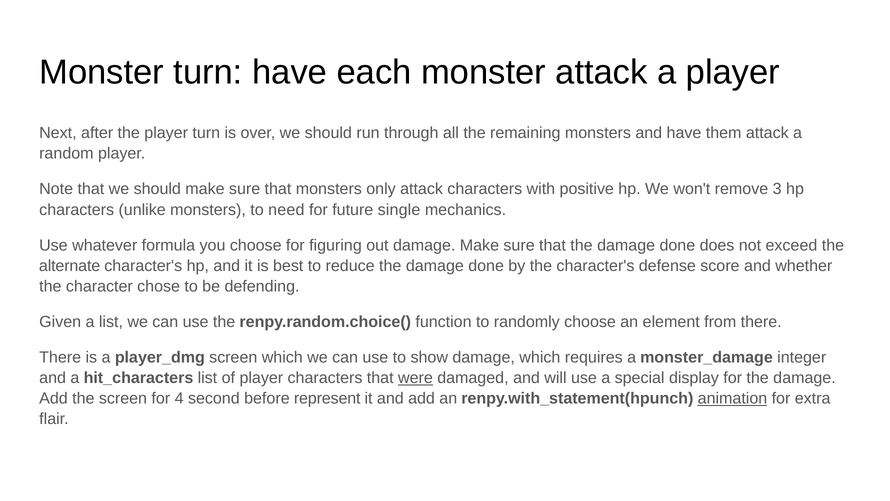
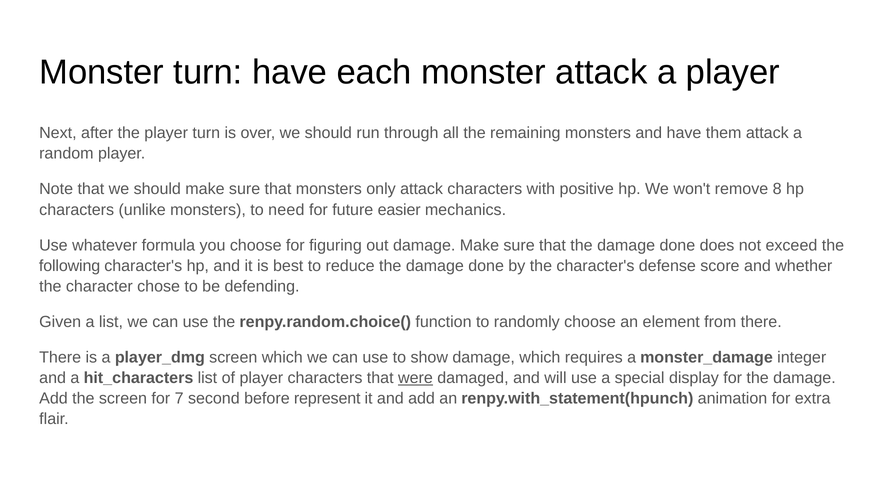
3: 3 -> 8 (777, 189)
single: single -> easier (399, 210)
alternate: alternate -> following (70, 266)
4: 4 -> 7 (179, 398)
animation underline: present -> none (732, 398)
